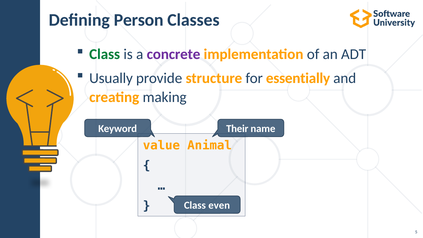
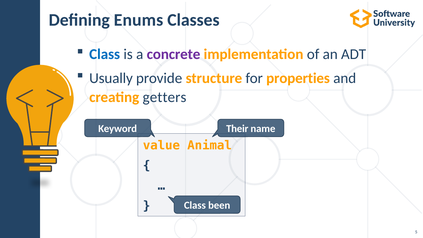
Person: Person -> Enums (138, 20)
Class colour: green -> blue (105, 54)
essentially: essentially -> properties (298, 78)
making: making -> getters (165, 97)
even: even -> been (219, 205)
